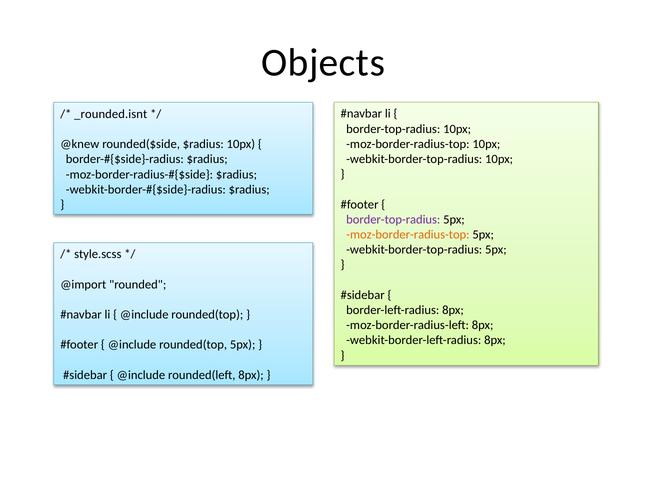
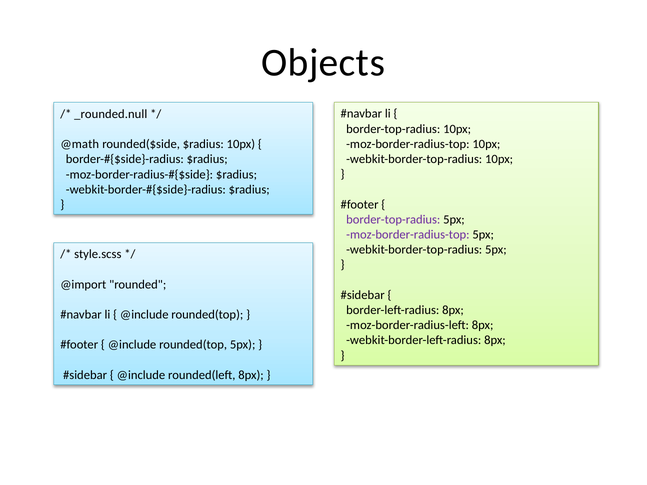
_rounded.isnt: _rounded.isnt -> _rounded.null (111, 114)
@knew: @knew -> @math (80, 144)
moz-border-radius-top colour: orange -> purple (408, 235)
